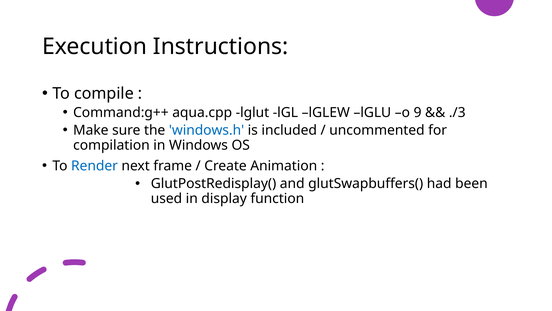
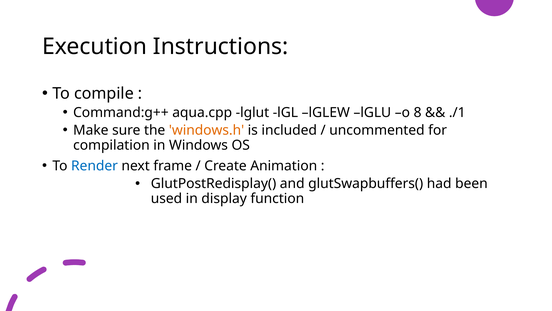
9: 9 -> 8 (418, 112)
./3: ./3 -> ./1 (457, 112)
windows.h colour: blue -> orange (207, 130)
